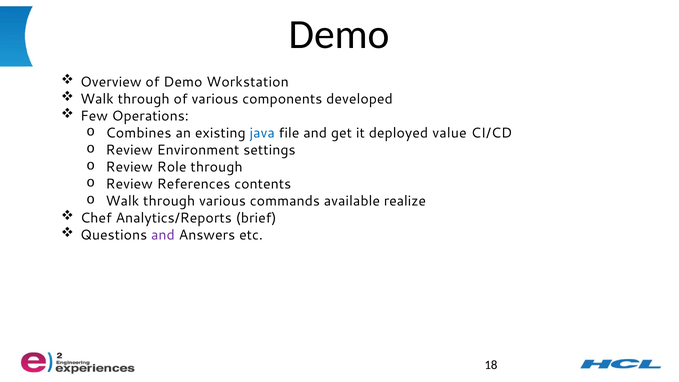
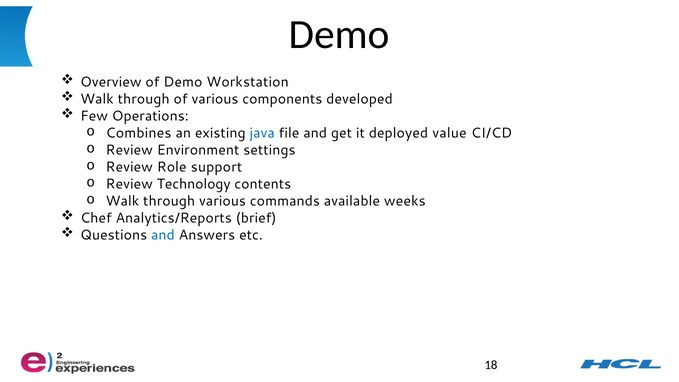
Role through: through -> support (217, 167)
References: References -> Technology (194, 184)
realize: realize -> weeks (405, 201)
and colour: purple -> blue (163, 235)
